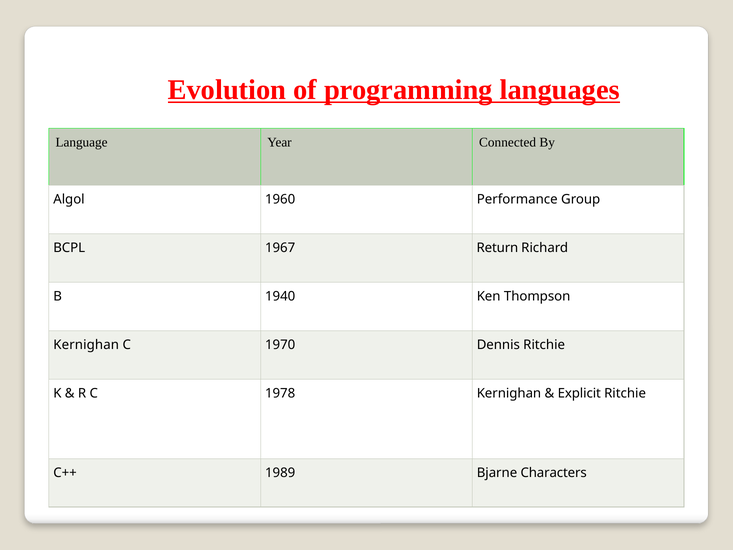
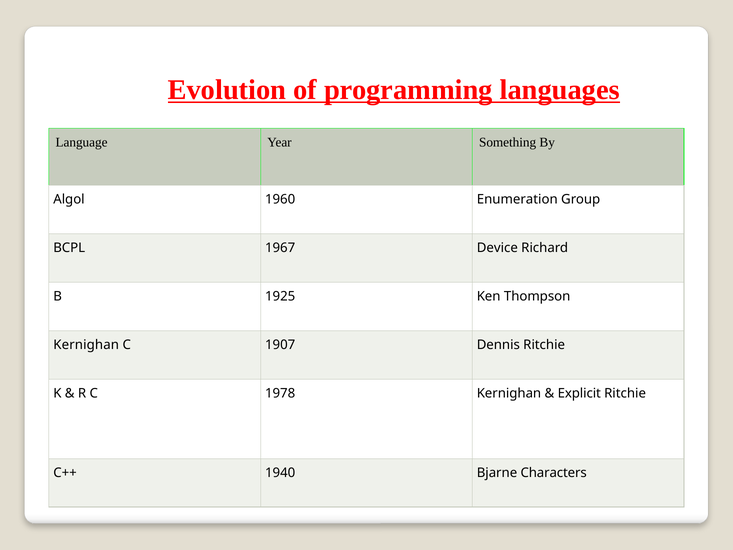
Connected: Connected -> Something (508, 142)
Performance: Performance -> Enumeration (517, 199)
Return: Return -> Device (497, 248)
1940: 1940 -> 1925 (280, 296)
1970: 1970 -> 1907 (280, 345)
1989: 1989 -> 1940 (280, 473)
